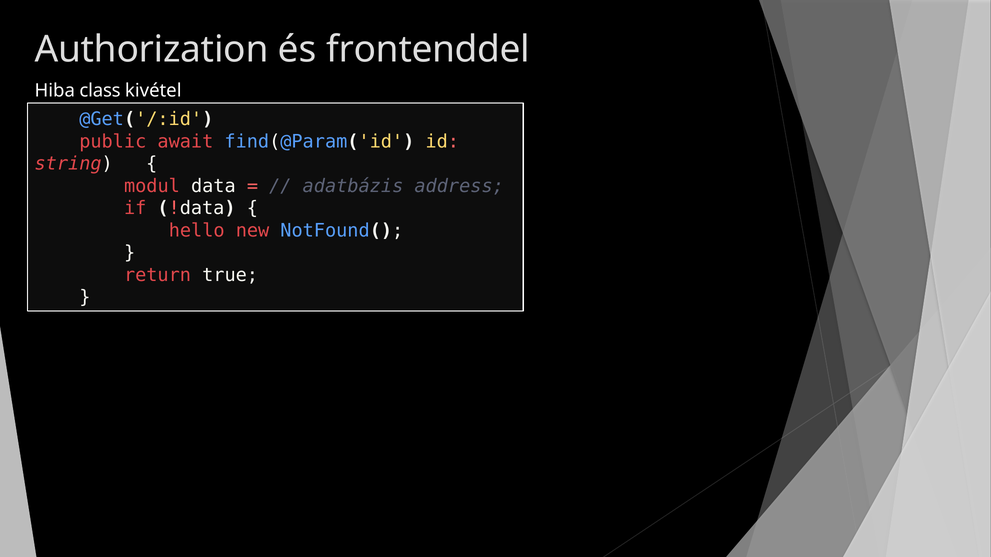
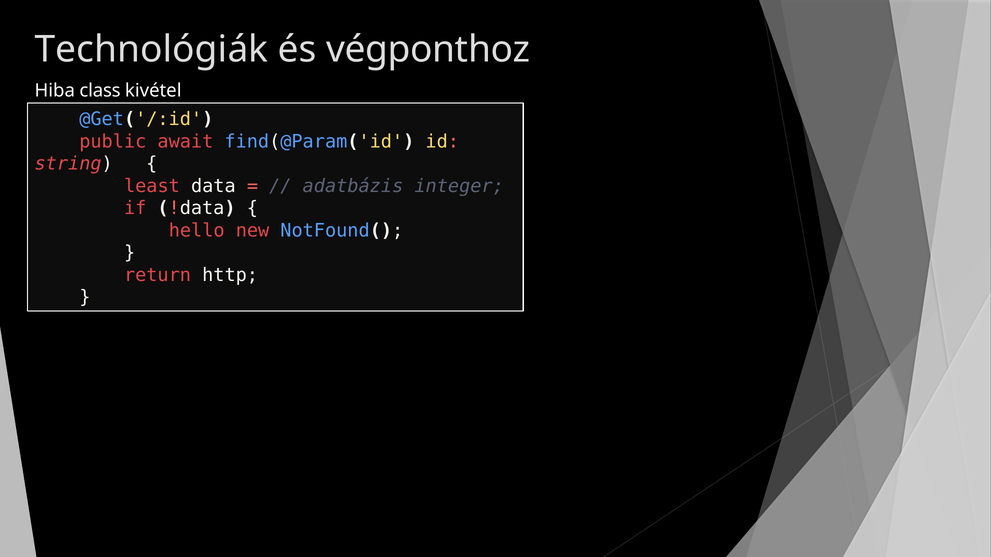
Authorization: Authorization -> Technológiák (151, 49)
frontenddel: frontenddel -> végponthoz (428, 49)
modul: modul -> least (152, 186)
address: address -> integer (459, 186)
true: true -> http (230, 275)
